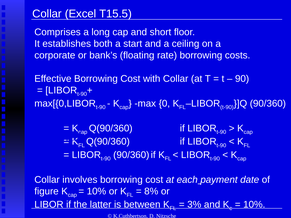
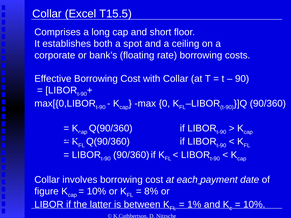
start: start -> spot (133, 44)
3%: 3% -> 1% (194, 205)
